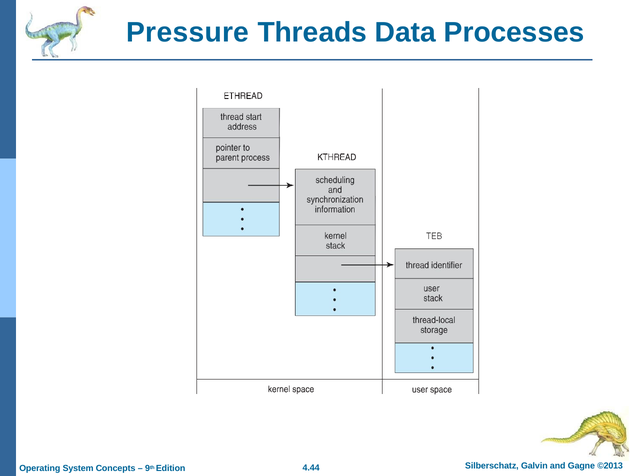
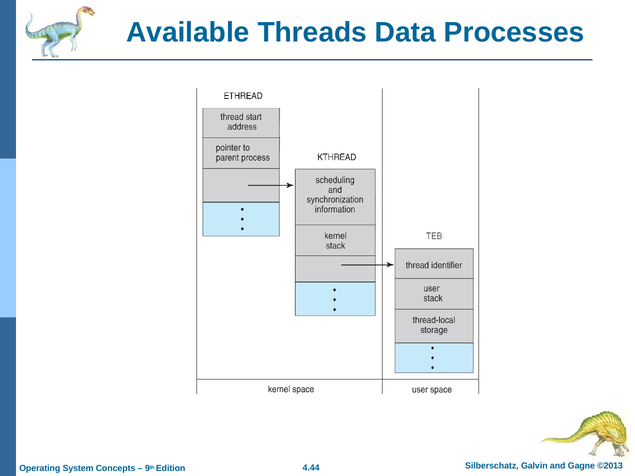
Pressure: Pressure -> Available (188, 32)
